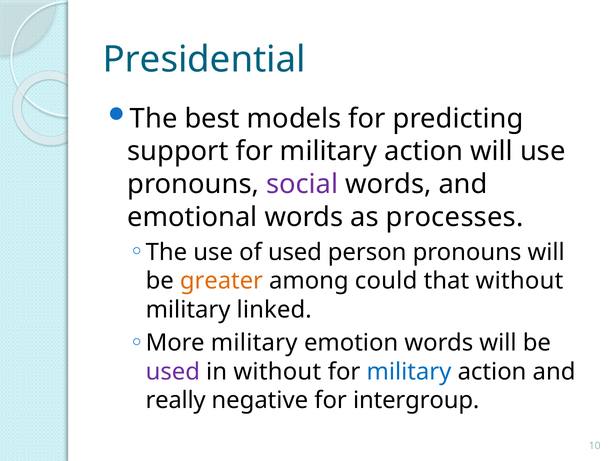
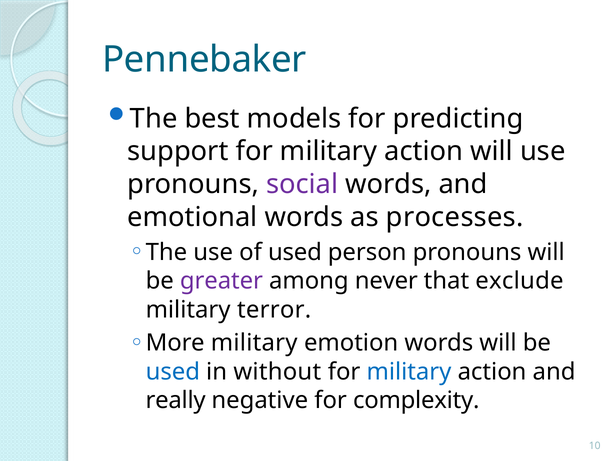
Presidential: Presidential -> Pennebaker (204, 59)
greater colour: orange -> purple (221, 281)
could: could -> never (386, 281)
that without: without -> exclude (519, 281)
linked: linked -> terror (274, 310)
used colour: purple -> blue (173, 372)
intergroup: intergroup -> complexity (416, 401)
